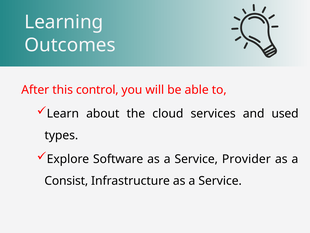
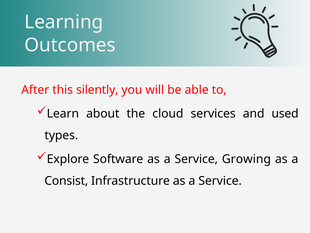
control: control -> silently (97, 90)
Provider: Provider -> Growing (246, 159)
